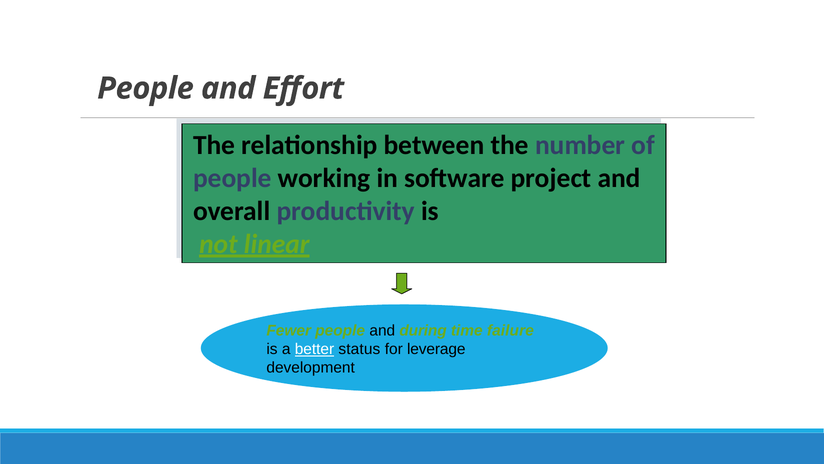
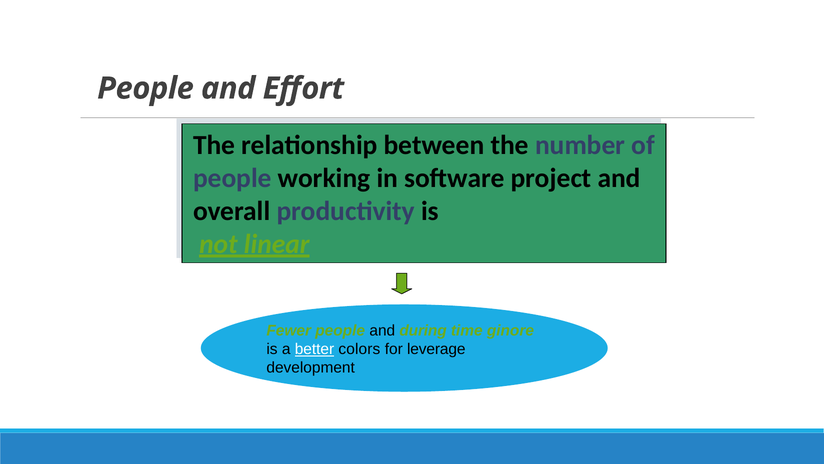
failure: failure -> ginore (510, 330)
status: status -> colors (359, 349)
